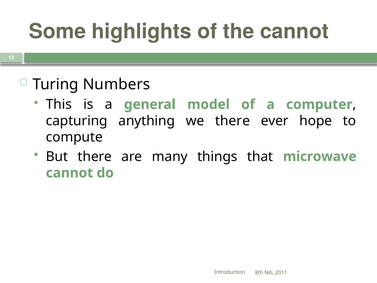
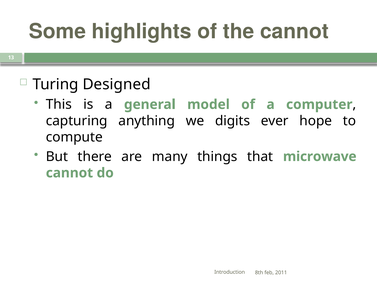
Numbers: Numbers -> Designed (117, 84)
we there: there -> digits (233, 121)
